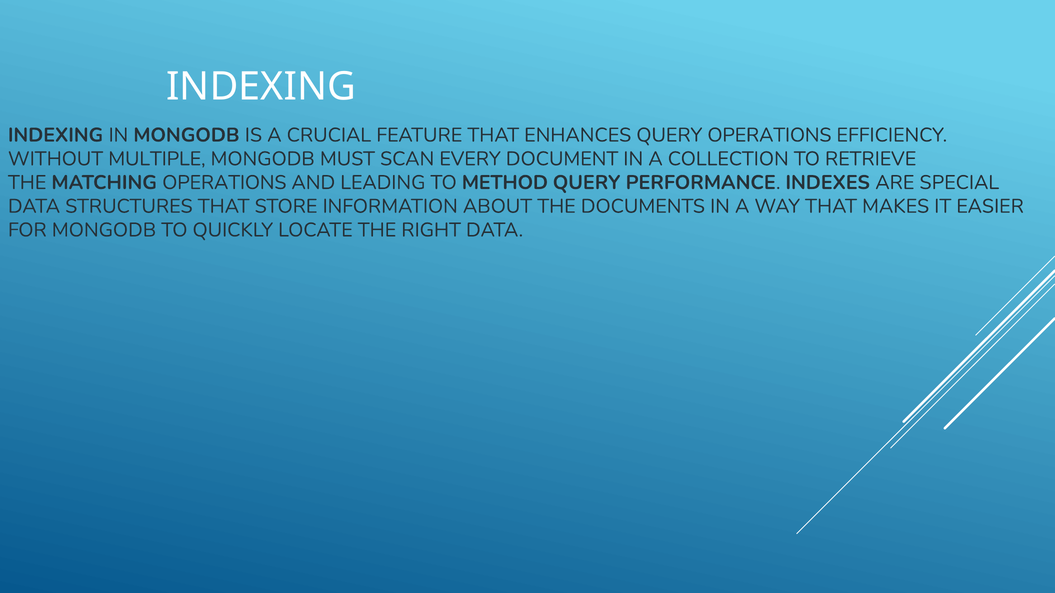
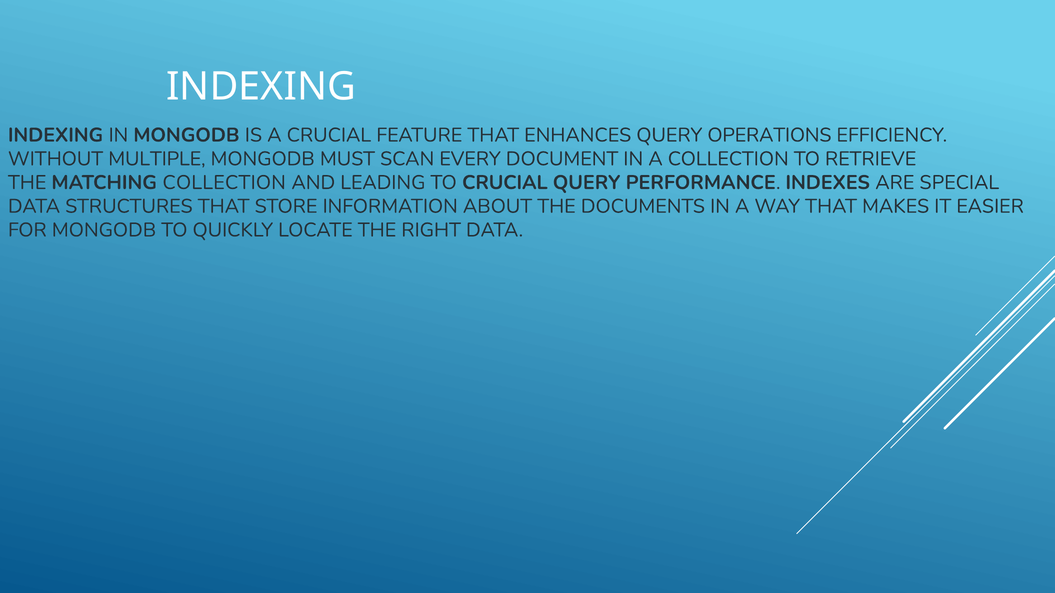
MATCHING OPERATIONS: OPERATIONS -> COLLECTION (224, 183)
TO METHOD: METHOD -> CRUCIAL (505, 183)
